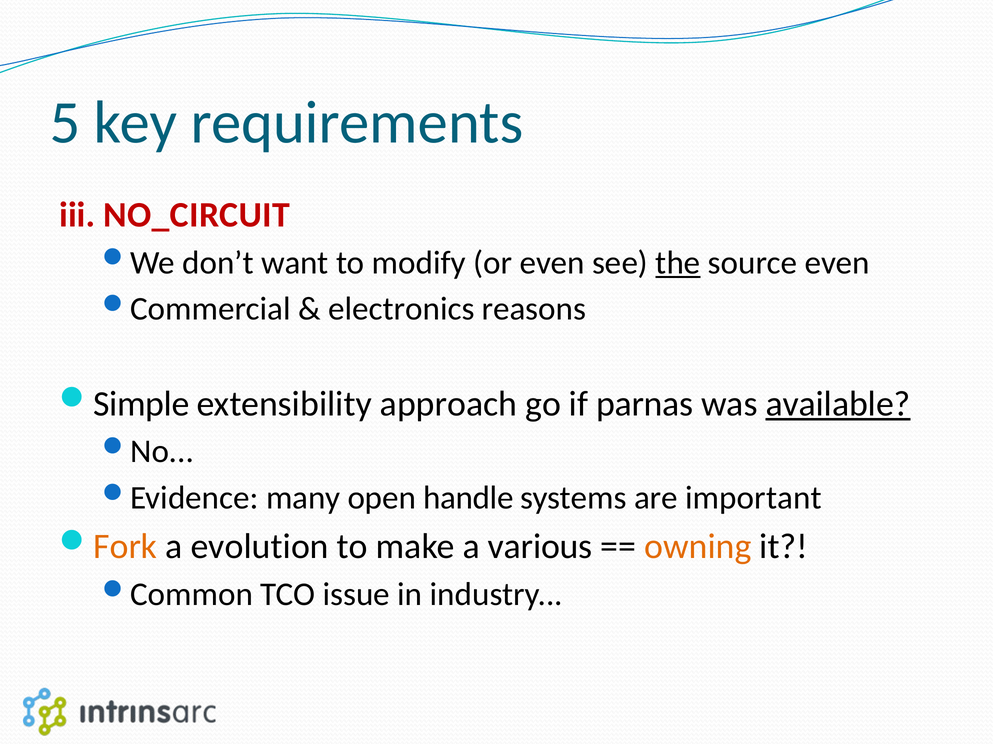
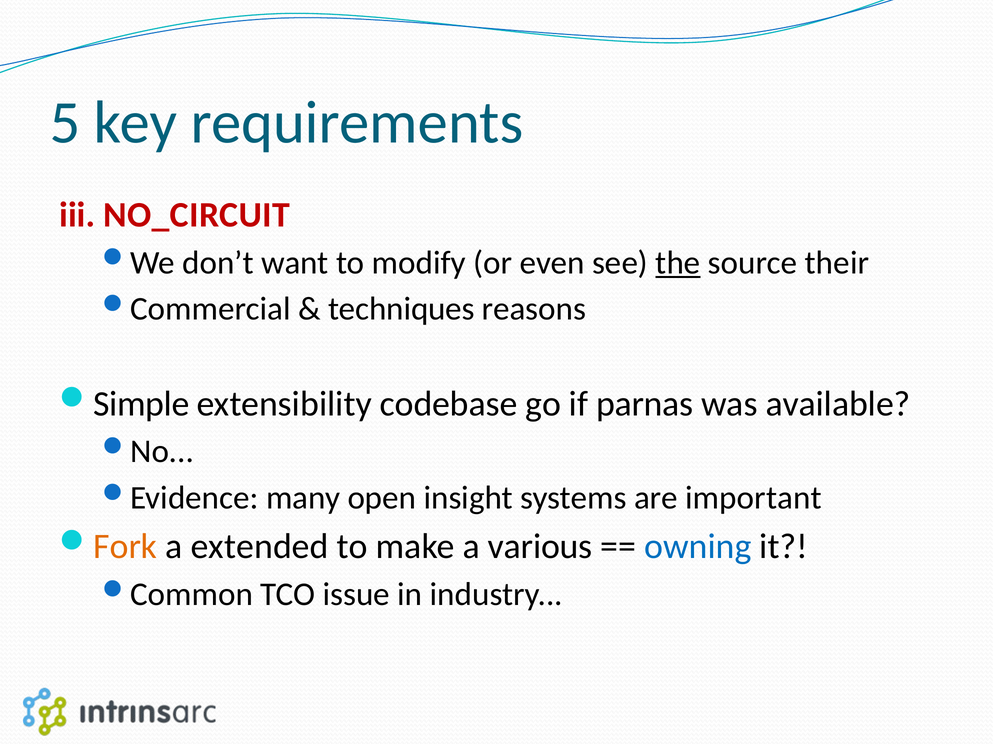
source even: even -> their (837, 263)
electronics: electronics -> techniques (401, 309)
approach: approach -> codebase (449, 404)
available underline: present -> none (838, 404)
handle: handle -> insight (468, 498)
evolution: evolution -> extended (260, 547)
owning colour: orange -> blue (698, 547)
